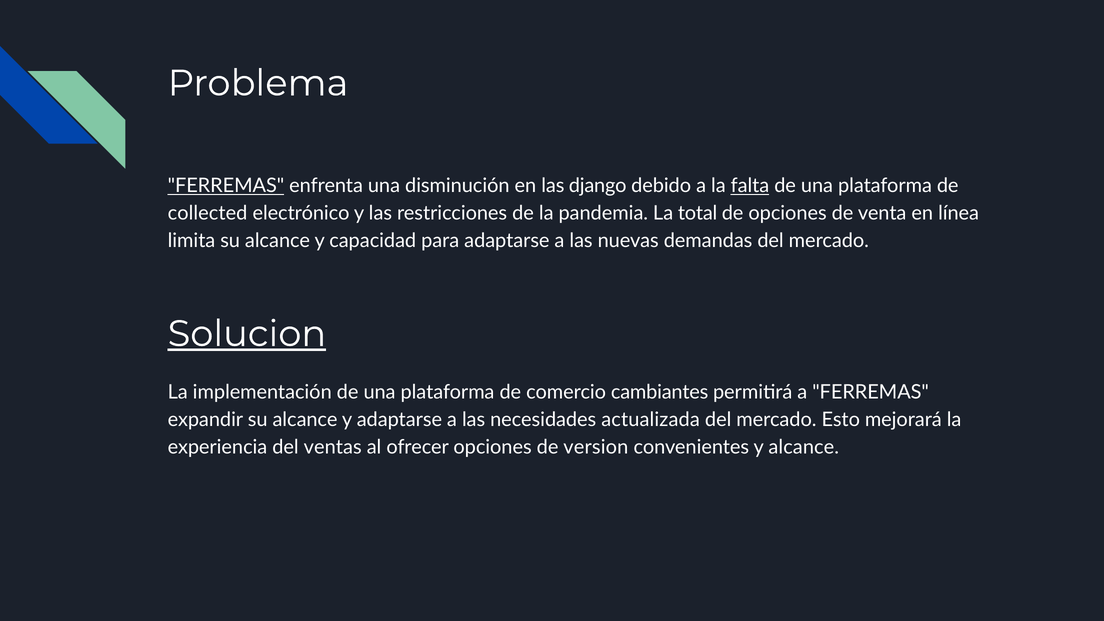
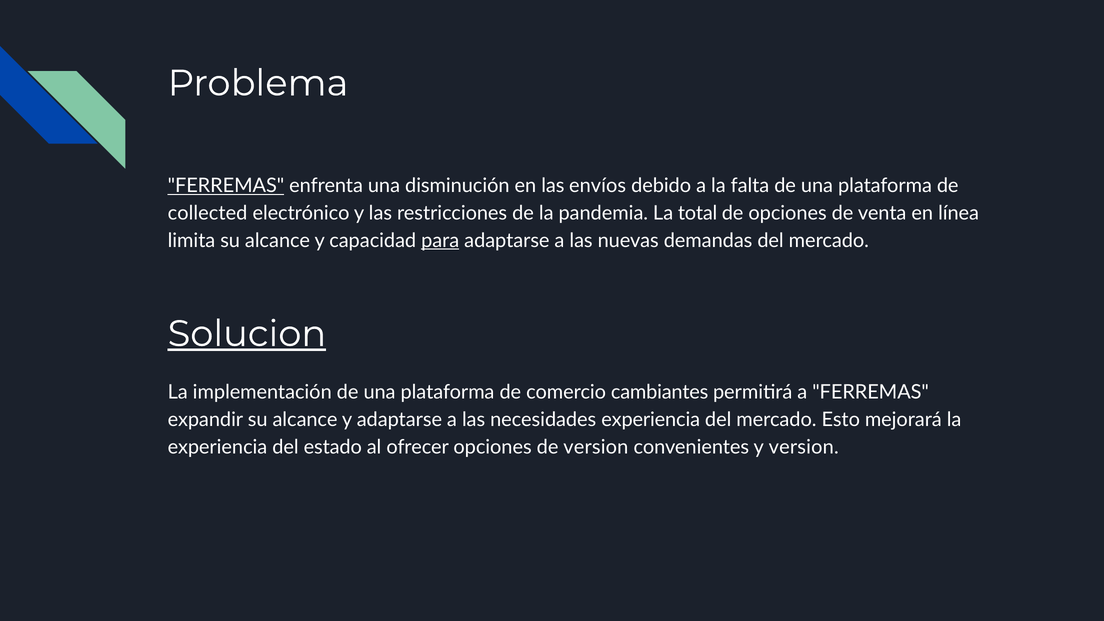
django: django -> envíos (598, 186)
falta underline: present -> none (750, 186)
para underline: none -> present (440, 241)
necesidades actualizada: actualizada -> experiencia (651, 420)
ventas: ventas -> estado (333, 447)
y alcance: alcance -> version (804, 447)
